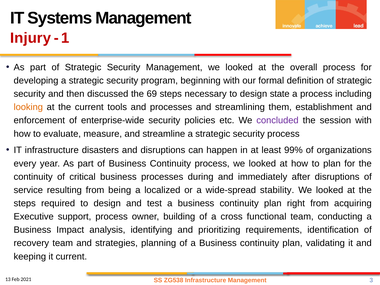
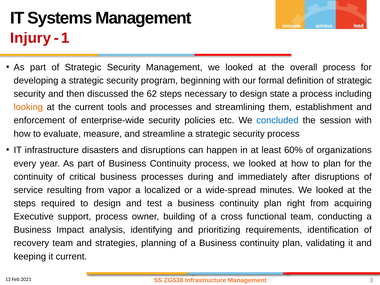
69: 69 -> 62 (152, 94)
concluded colour: purple -> blue (277, 120)
99%: 99% -> 60% (293, 150)
being: being -> vapor (120, 190)
stability: stability -> minutes (277, 190)
